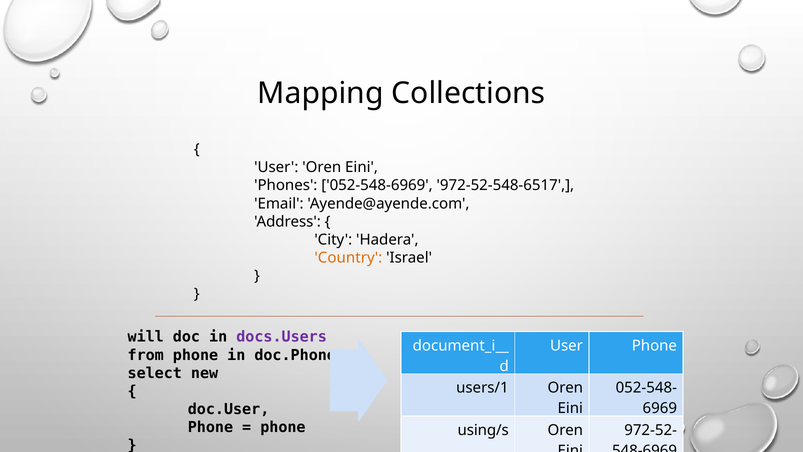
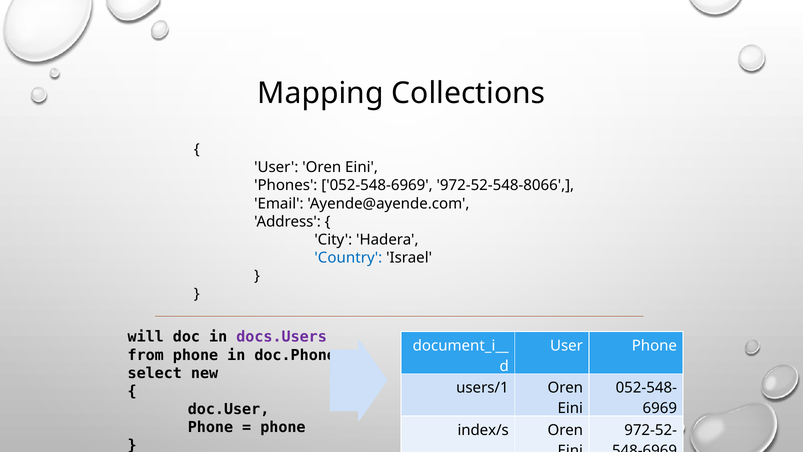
972-52-548-6517: 972-52-548-6517 -> 972-52-548-8066 (505, 185)
Country colour: orange -> blue (348, 258)
using/s: using/s -> index/s (483, 430)
